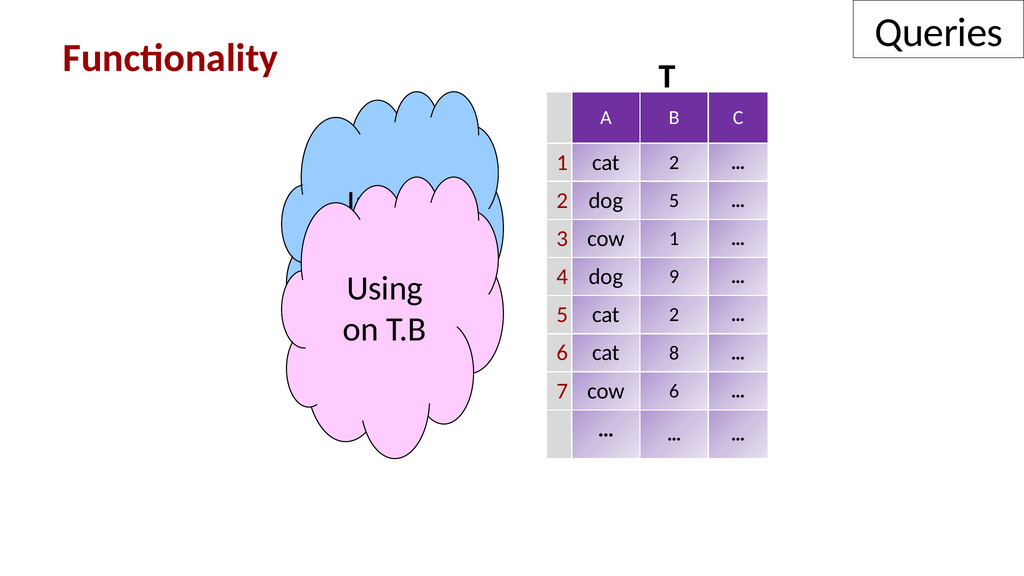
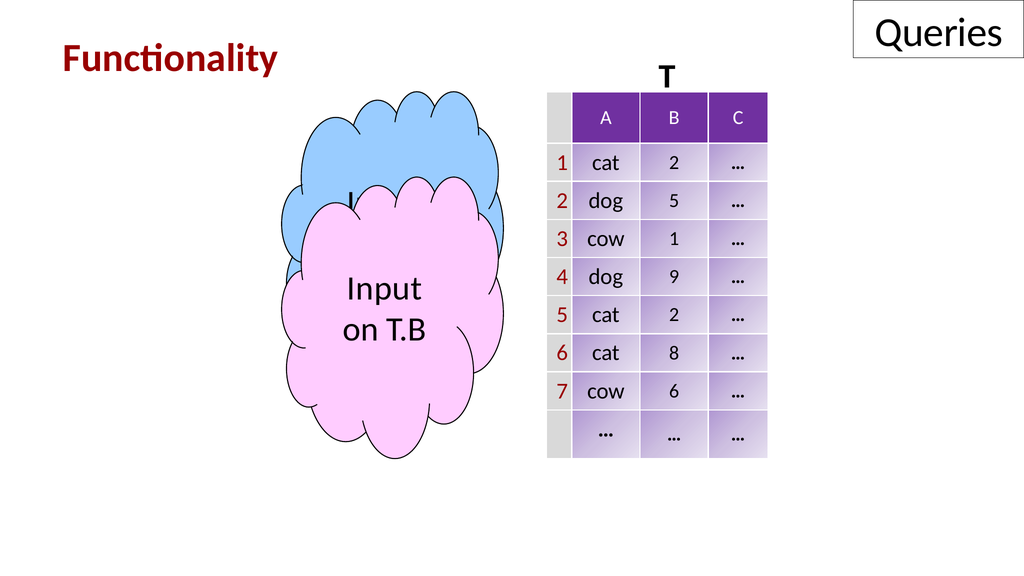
Using: Using -> Input (384, 289)
